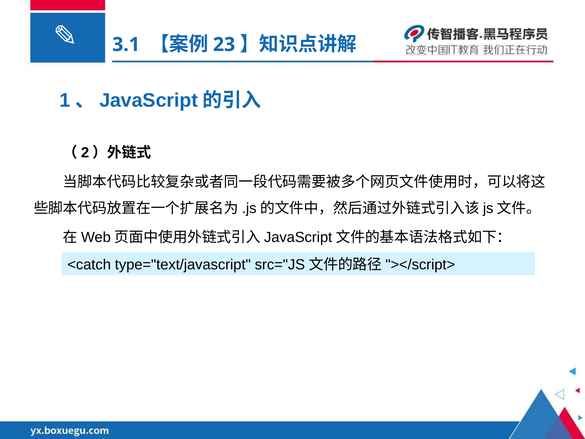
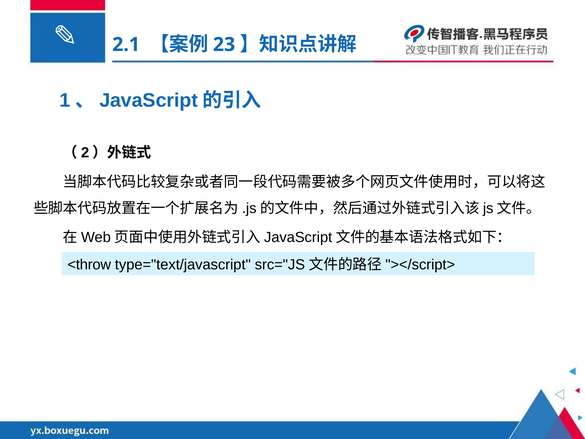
3.1: 3.1 -> 2.1 (126, 45)
<catch: <catch -> <throw (89, 264)
